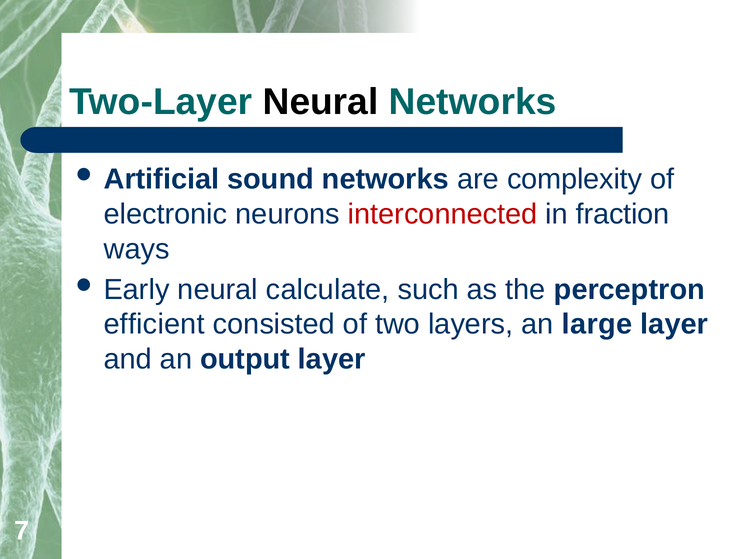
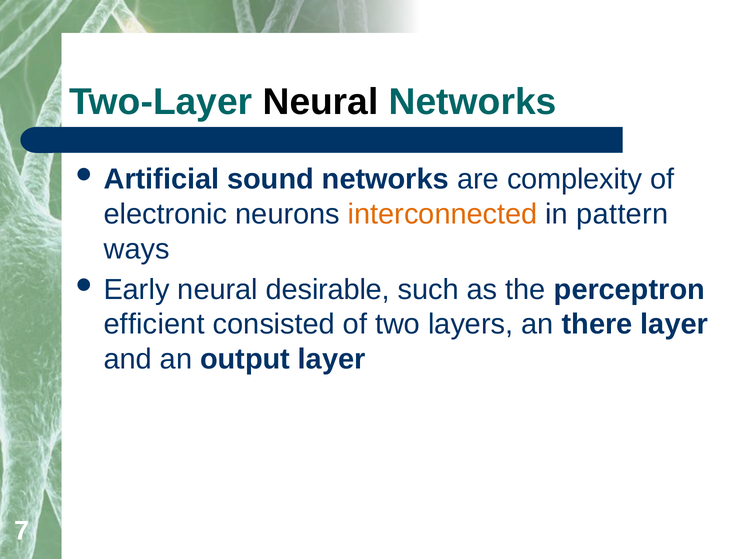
interconnected colour: red -> orange (443, 214)
fraction: fraction -> pattern (622, 214)
calculate: calculate -> desirable (328, 289)
large: large -> there (597, 324)
